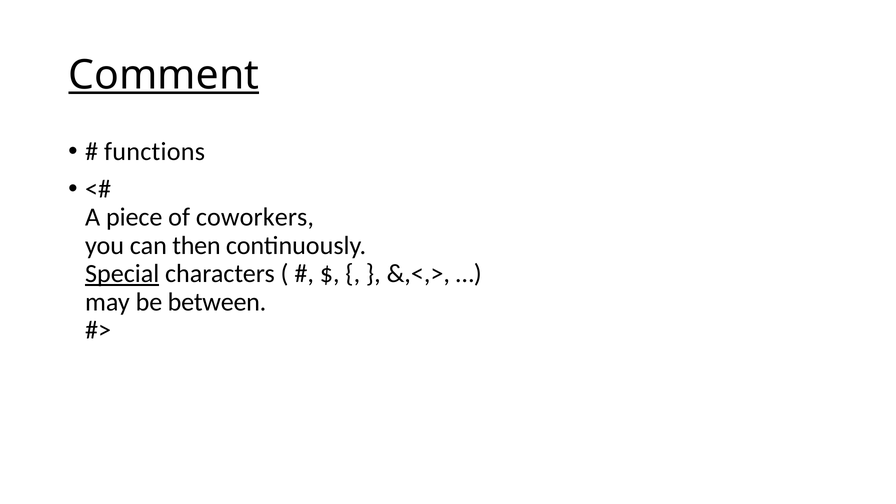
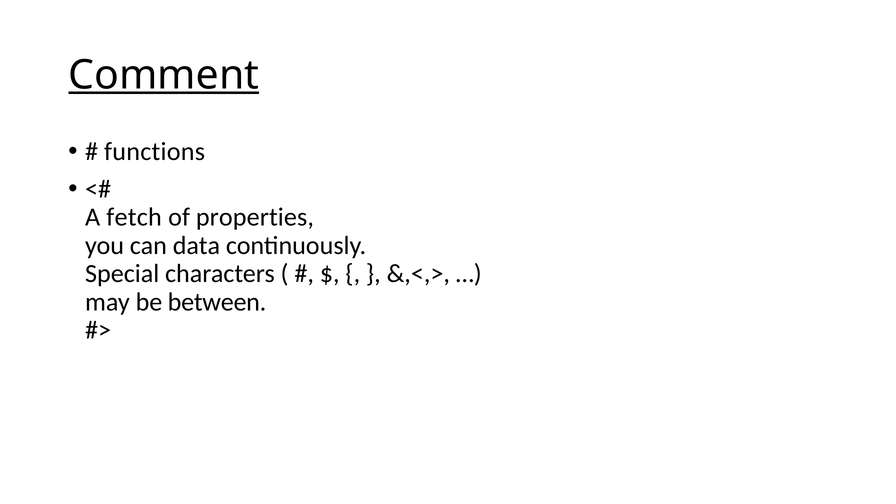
piece: piece -> fetch (134, 217)
coworkers: coworkers -> properties (255, 217)
then: then -> data (196, 246)
Special underline: present -> none (122, 274)
